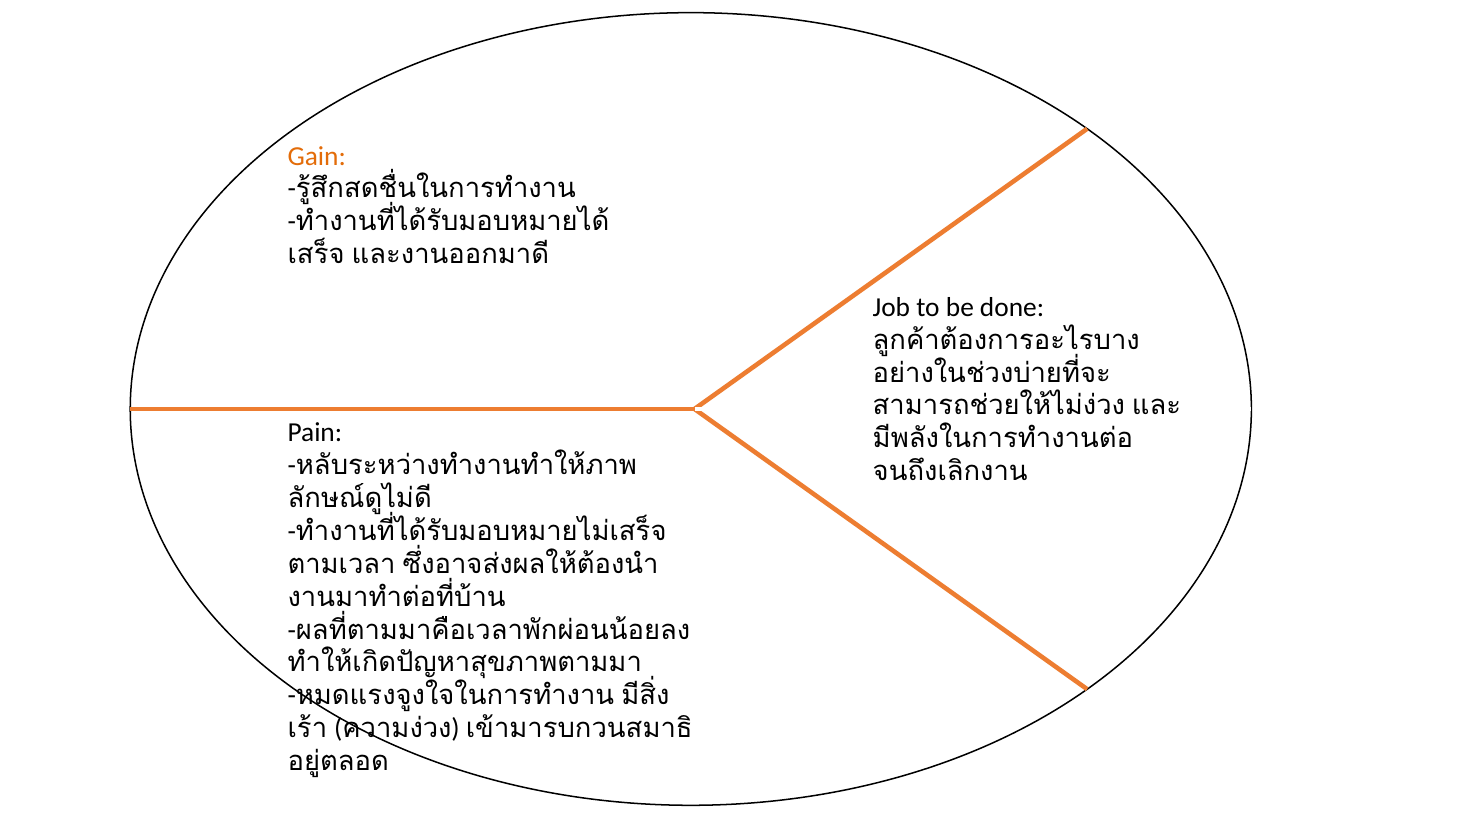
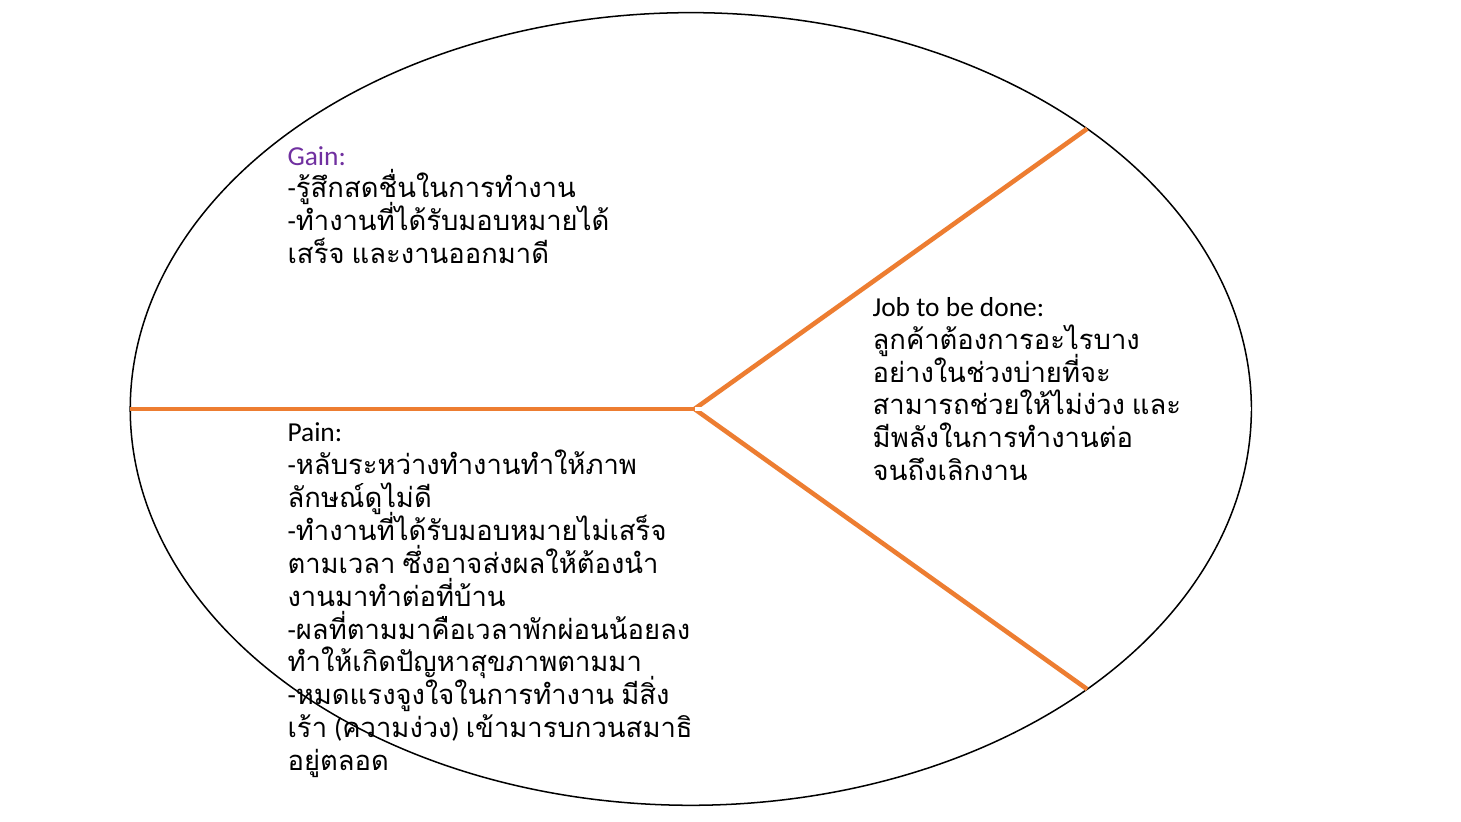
Gain colour: orange -> purple (317, 156)
